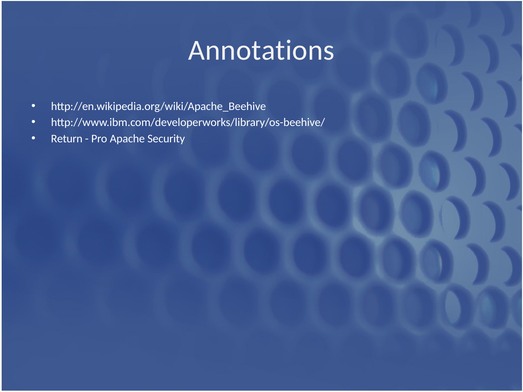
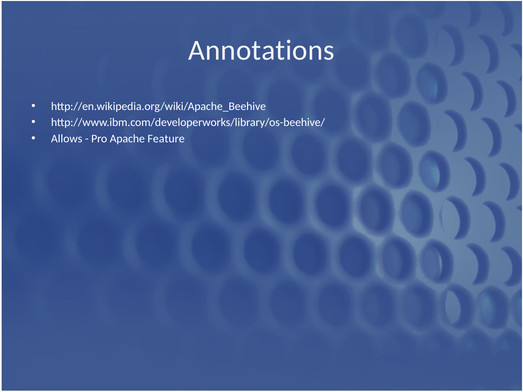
Return: Return -> Allows (67, 139)
Security: Security -> Feature (166, 139)
